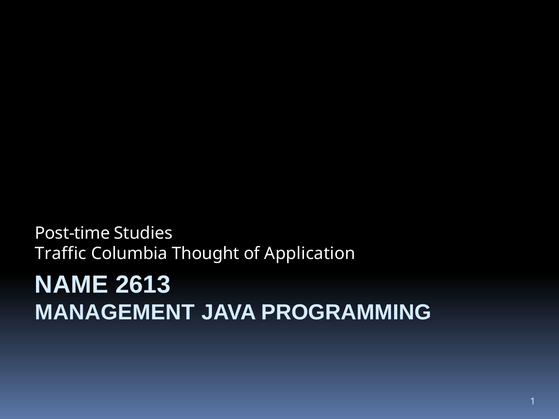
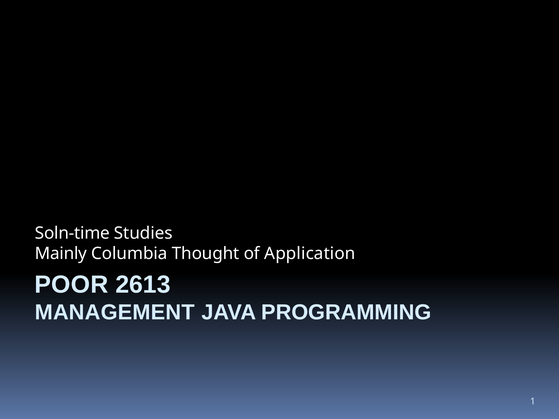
Post-time: Post-time -> Soln-time (72, 233)
Traffic: Traffic -> Mainly (61, 254)
NAME: NAME -> POOR (71, 285)
